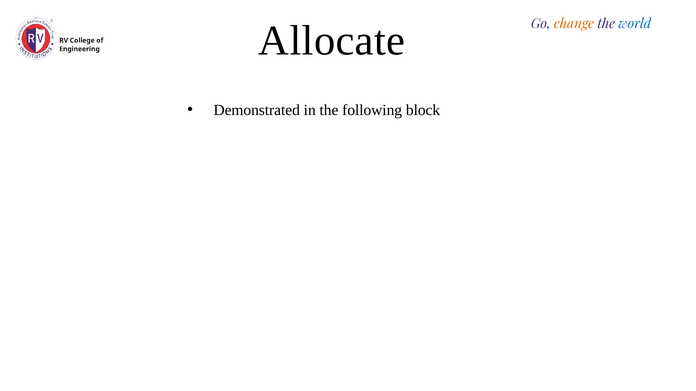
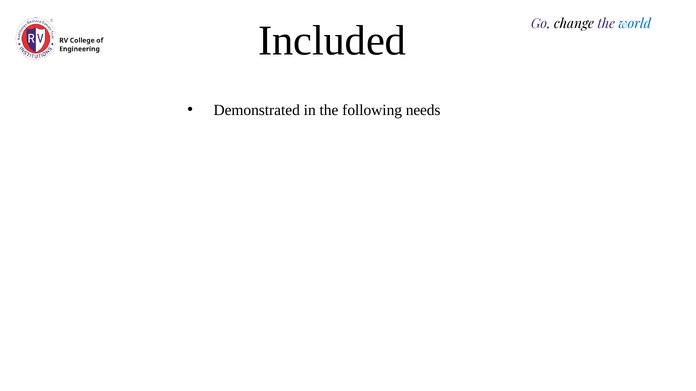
change colour: orange -> black (574, 24)
Allocate: Allocate -> Included (332, 41)
block: block -> needs (423, 110)
